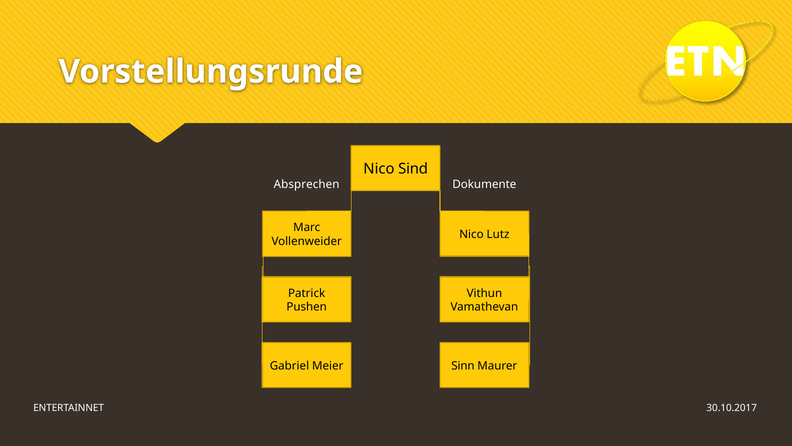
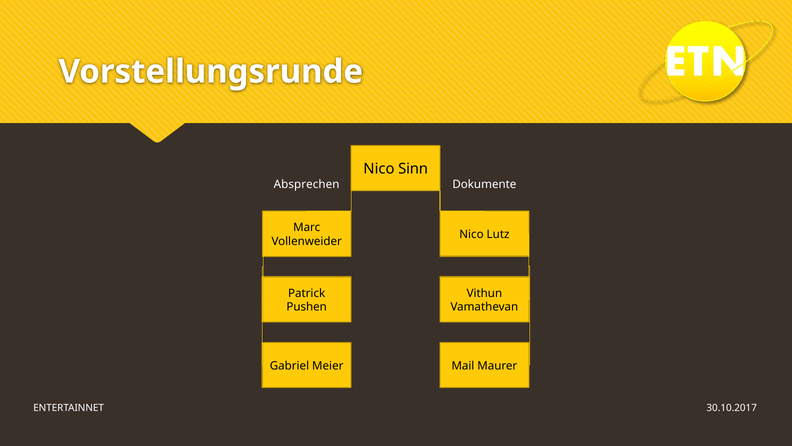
Sind: Sind -> Sinn (413, 169)
Sinn: Sinn -> Mail (463, 365)
